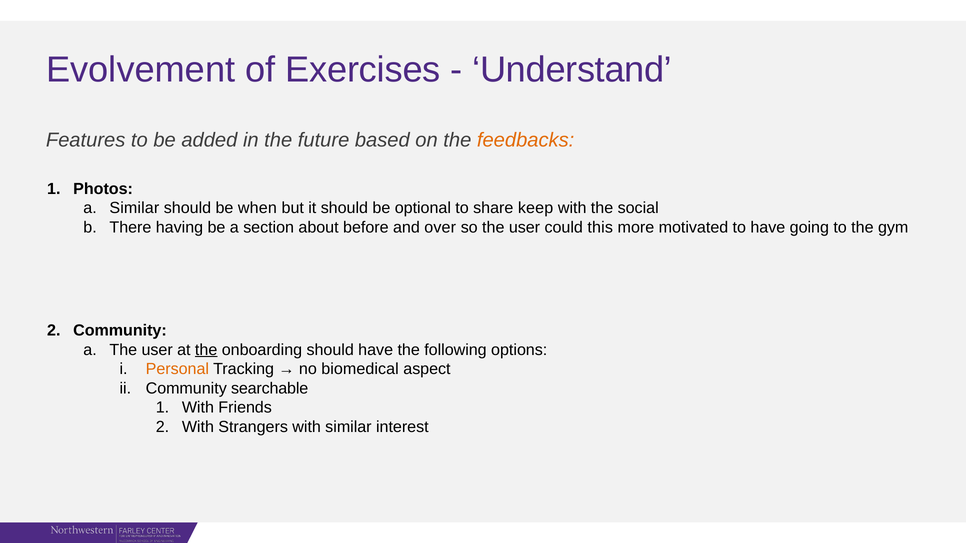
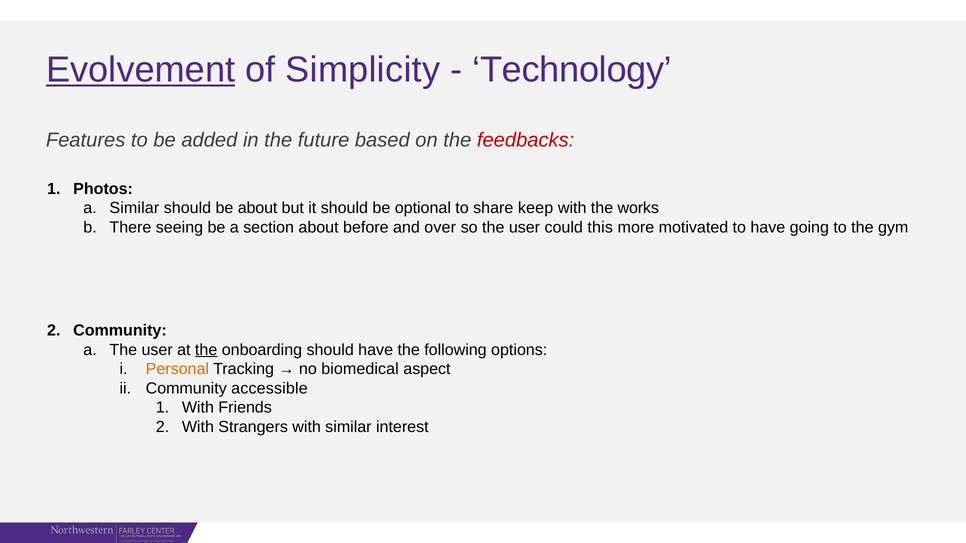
Evolvement underline: none -> present (141, 70)
Exercises: Exercises -> Simplicity (363, 70)
Understand: Understand -> Technology (572, 70)
feedbacks colour: orange -> red (526, 140)
be when: when -> about (258, 208)
social: social -> works (638, 208)
having: having -> seeing (179, 228)
searchable: searchable -> accessible (269, 389)
